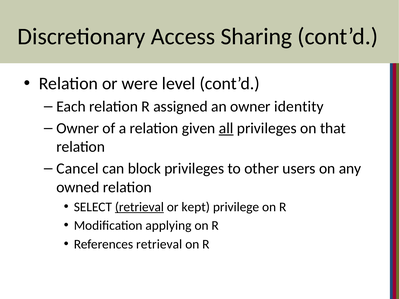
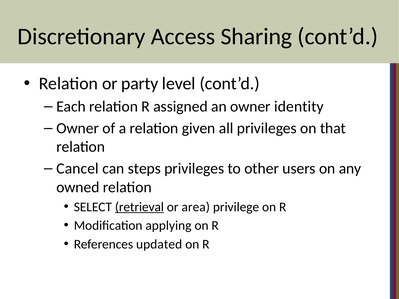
were: were -> party (140, 84)
all underline: present -> none (226, 128)
block: block -> steps (144, 169)
kept: kept -> area (196, 207)
References retrieval: retrieval -> updated (159, 244)
